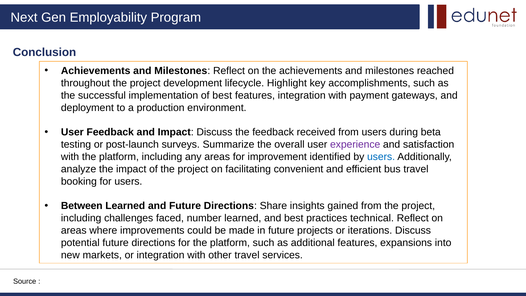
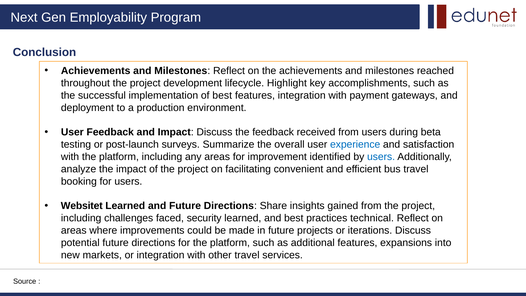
experience colour: purple -> blue (355, 144)
Between: Between -> Websitet (82, 206)
number: number -> security (204, 218)
